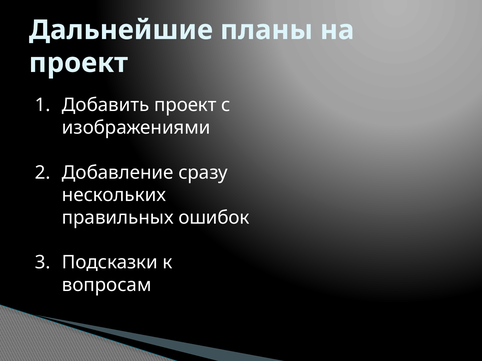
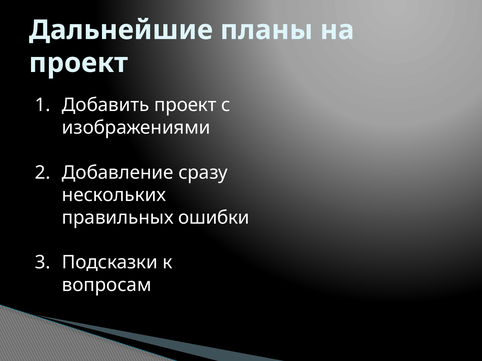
ошибок: ошибок -> ошибки (214, 218)
